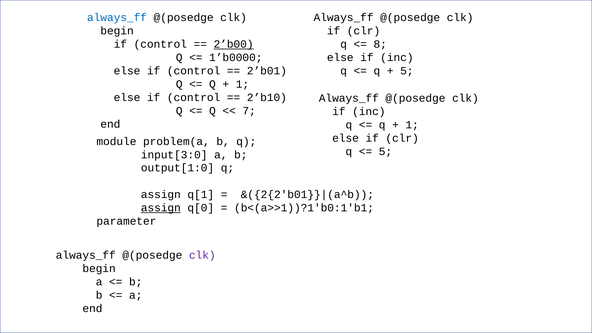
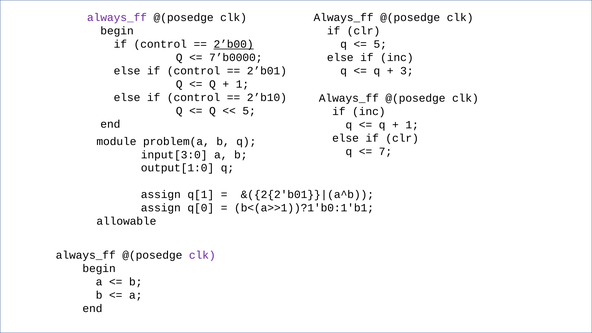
always_ff colour: blue -> purple (117, 18)
8: 8 -> 5 (380, 44)
1’b0000: 1’b0000 -> 7’b0000 (236, 57)
5: 5 -> 3 (407, 71)
7: 7 -> 5 (249, 111)
5: 5 -> 7 (385, 152)
assign underline: present -> none (161, 208)
parameter: parameter -> allowable (126, 221)
